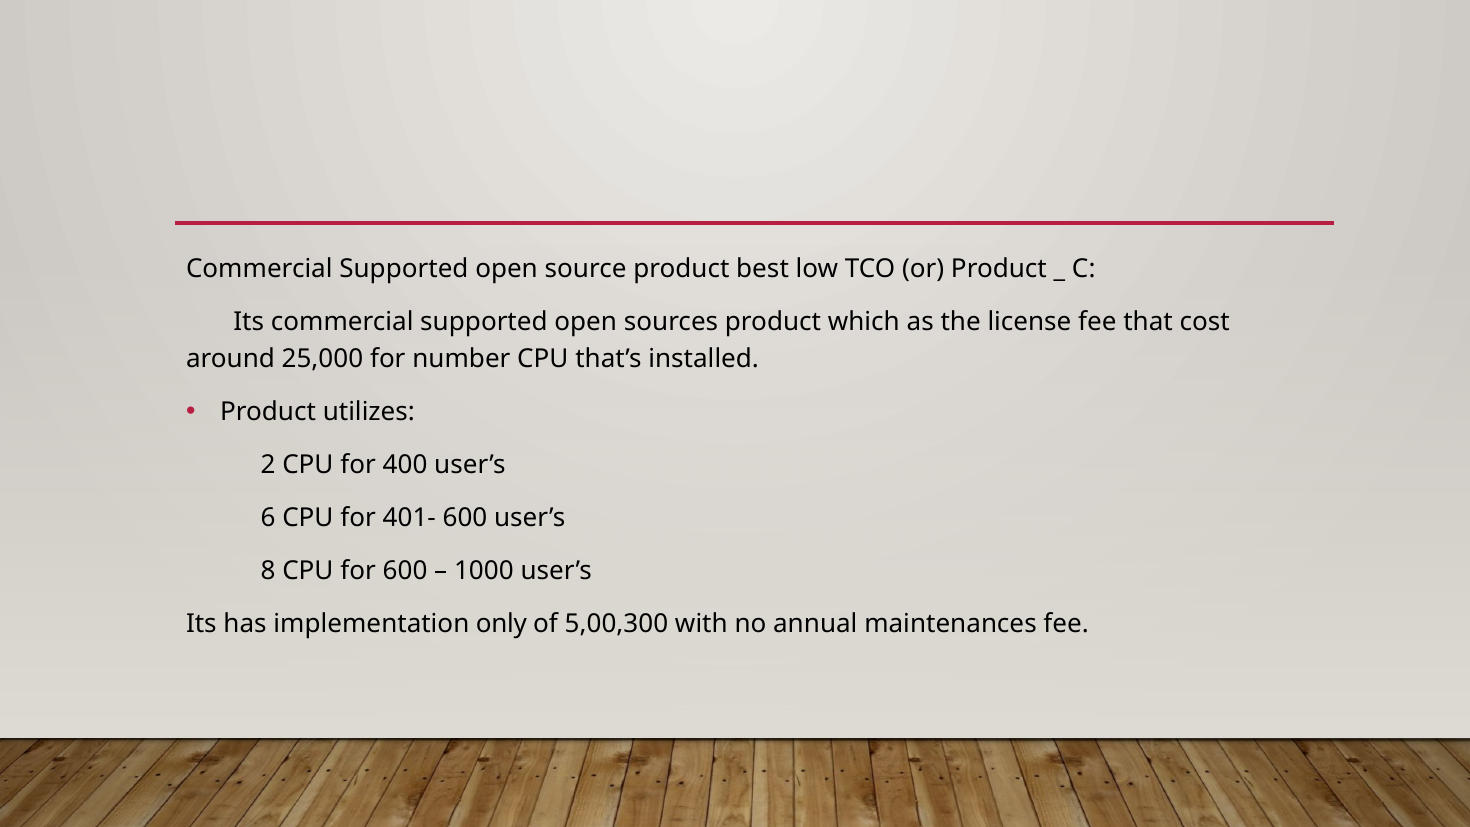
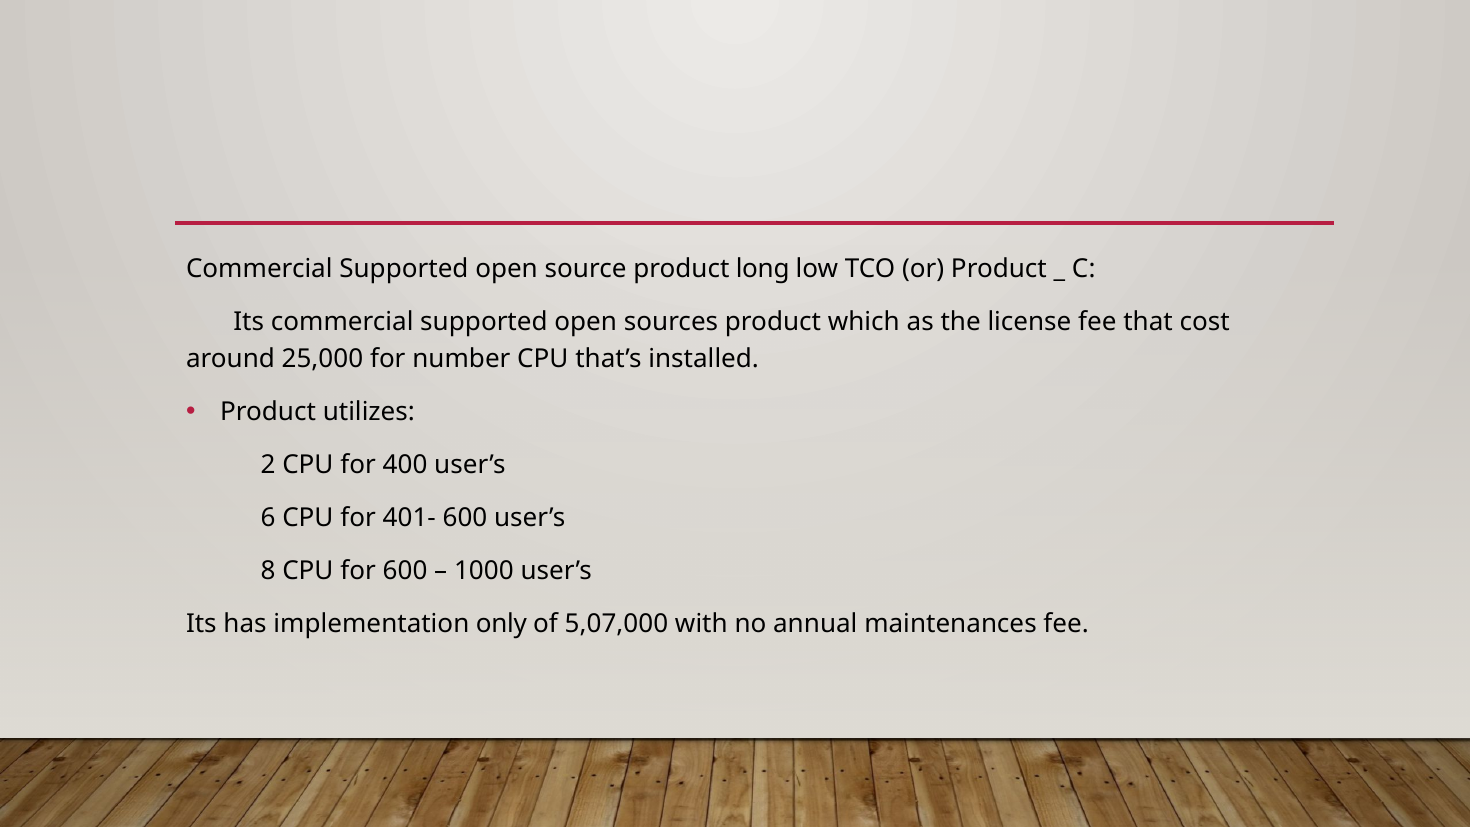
best: best -> long (763, 269)
5,00,300: 5,00,300 -> 5,07,000 (616, 623)
